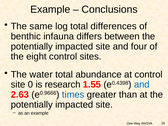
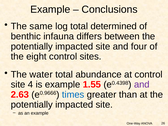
differences: differences -> determined (114, 26)
0: 0 -> 4 (30, 85)
is research: research -> example (63, 85)
and colour: blue -> purple (142, 85)
